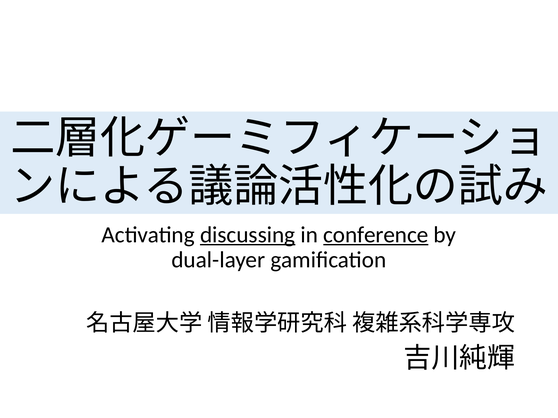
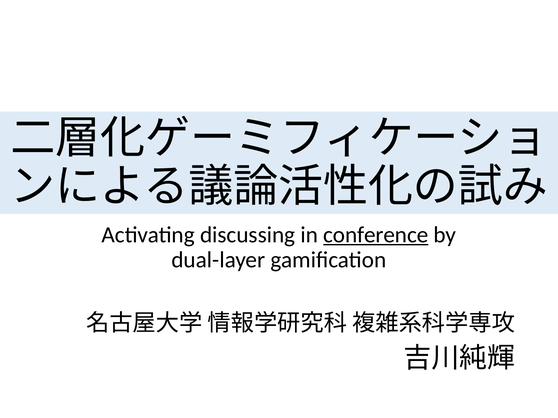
discussing underline: present -> none (248, 235)
